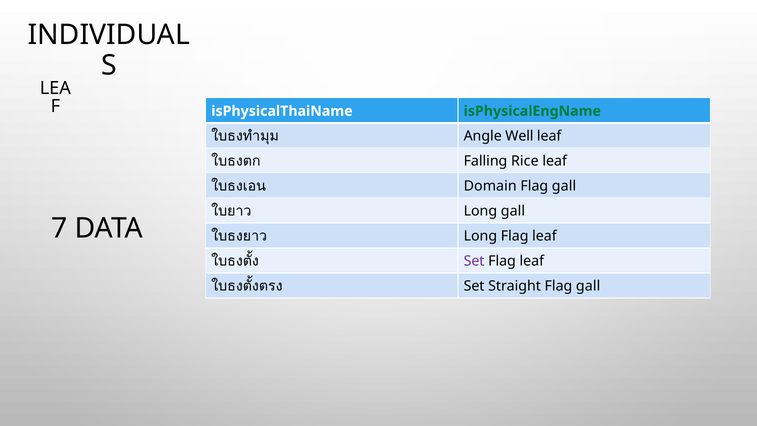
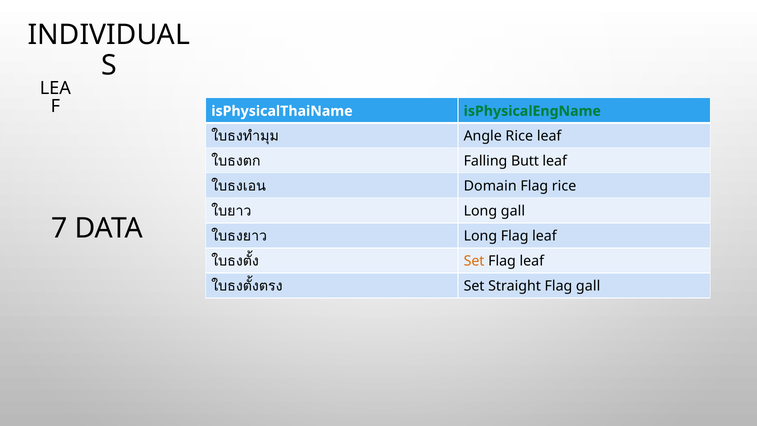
Angle Well: Well -> Rice (519, 136)
Rice: Rice -> Butt (525, 161)
gall: gall -> rice (564, 186)
Set colour: purple -> orange (474, 261)
